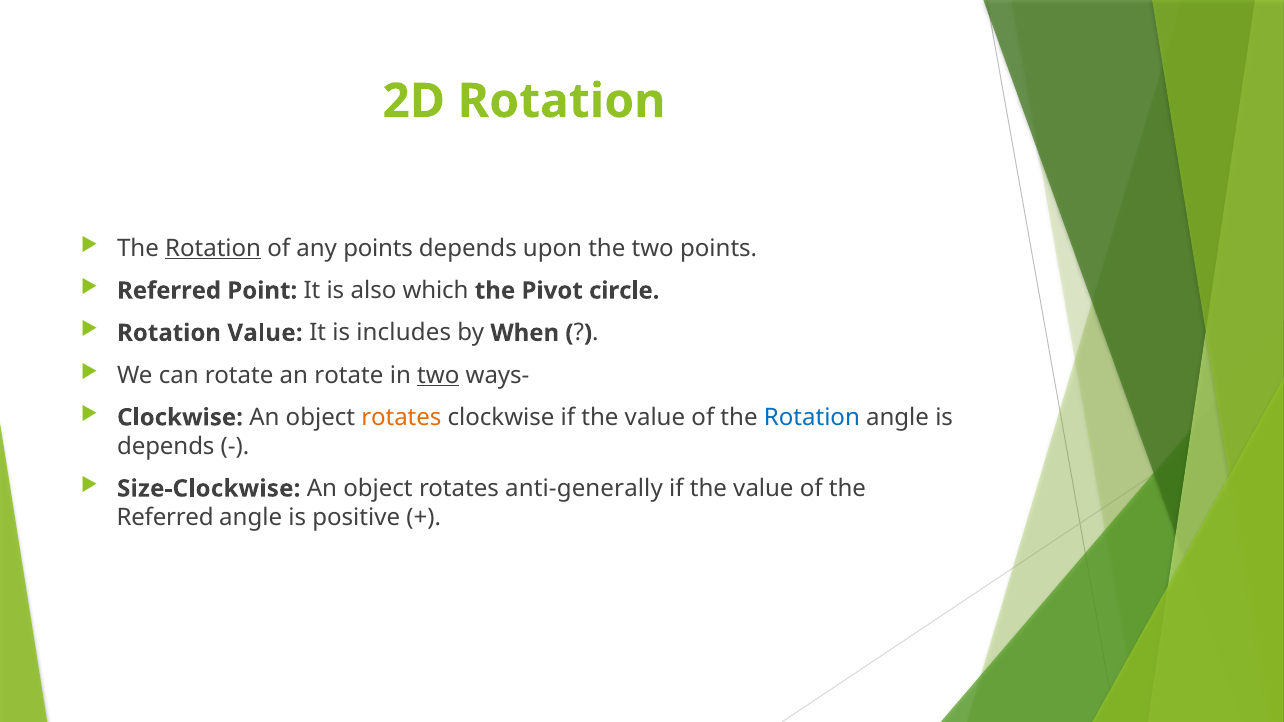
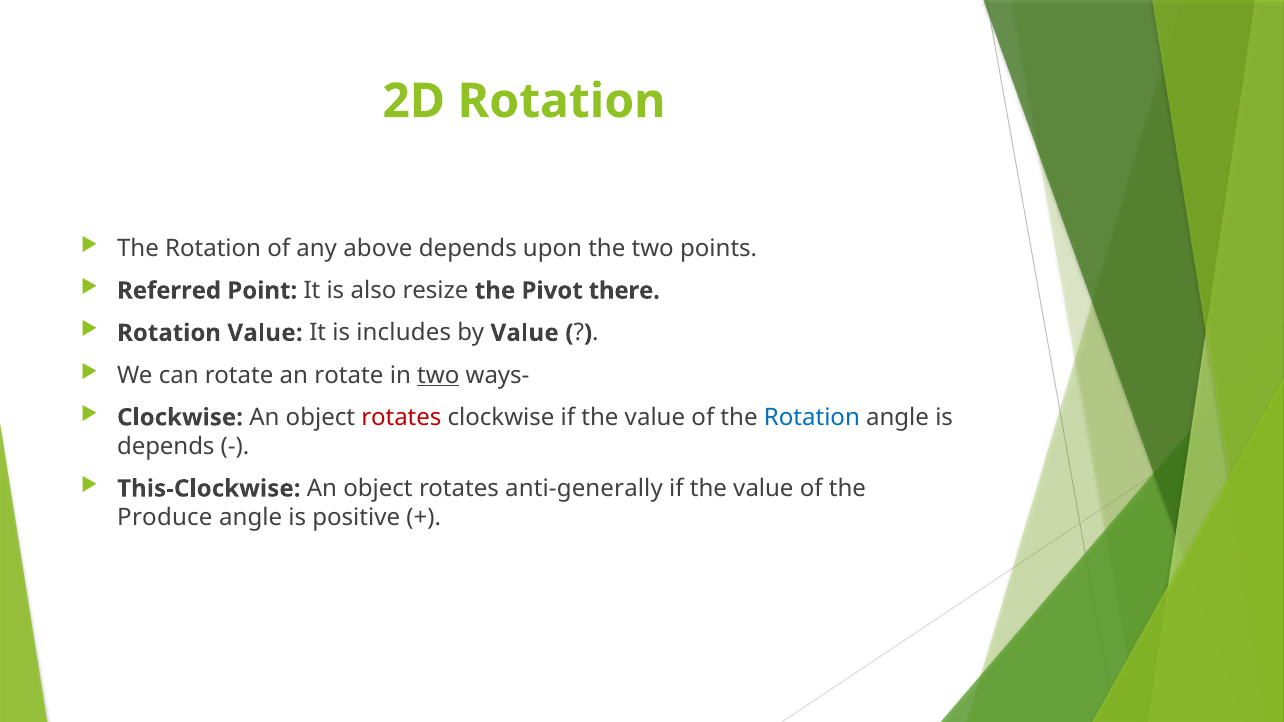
Rotation underline: present -> none (213, 248)
any points: points -> above (378, 248)
which: which -> resize (435, 291)
circle: circle -> there (624, 291)
by When: When -> Value (525, 333)
rotates colour: orange -> red (401, 418)
Size-Clockwise: Size-Clockwise -> This-Clockwise (209, 489)
Referred: Referred -> Produce (165, 518)
